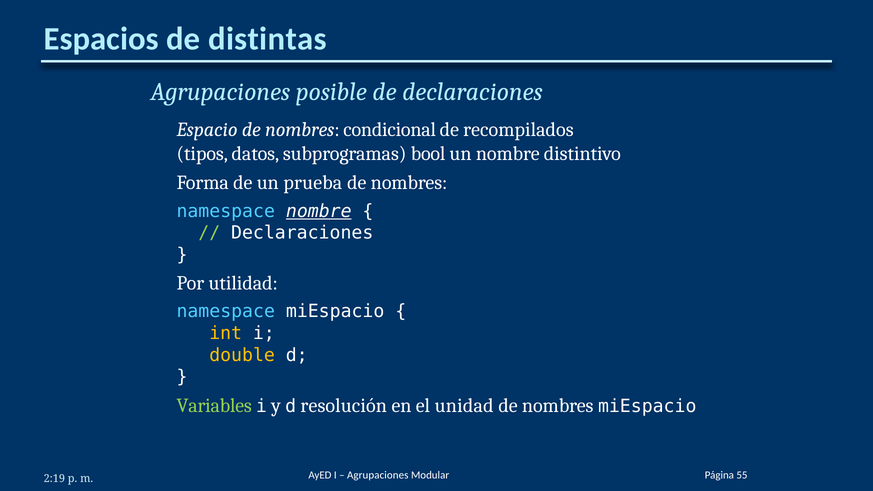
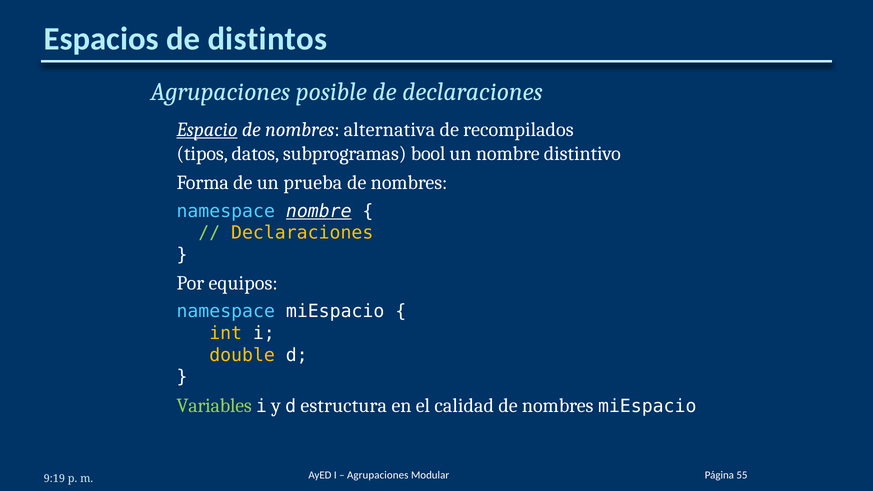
distintas: distintas -> distintos (267, 39)
Espacio underline: none -> present (207, 129)
condicional: condicional -> alternativa (389, 129)
Declaraciones colour: white -> yellow (302, 233)
utilidad: utilidad -> equipos (243, 283)
resolución: resolución -> estructura (344, 406)
unidad: unidad -> calidad (464, 406)
2:19: 2:19 -> 9:19 (54, 479)
